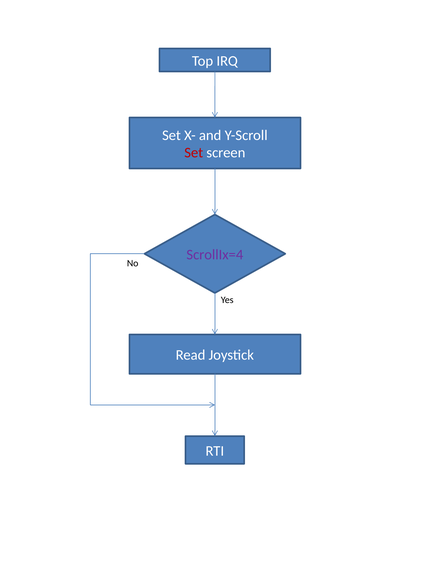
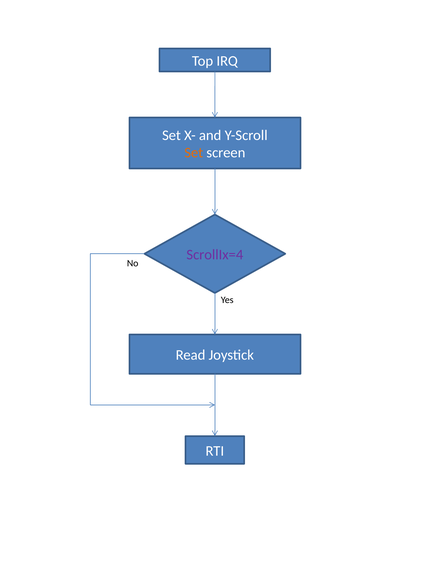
Set colour: red -> orange (194, 153)
